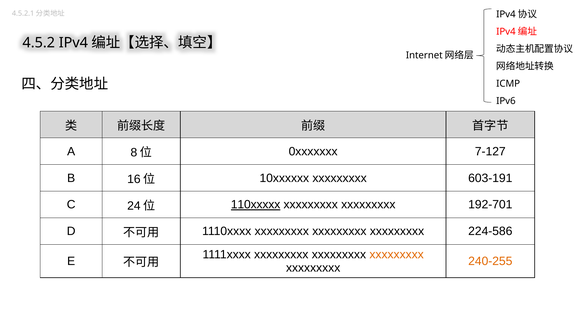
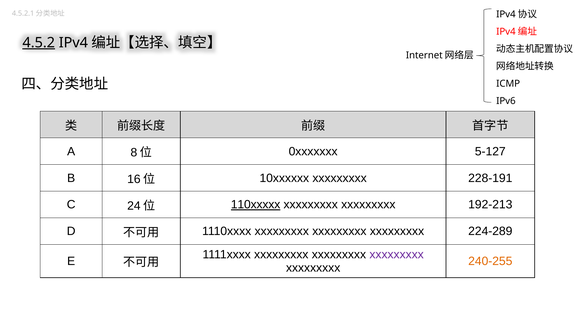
4.5.2 underline: none -> present (39, 43)
7-127: 7-127 -> 5-127 (490, 151)
603-191: 603-191 -> 228-191 (490, 178)
192-701: 192-701 -> 192-213 (490, 205)
224-586: 224-586 -> 224-289 (490, 231)
xxxxxxxxx colour: orange -> purple (397, 255)
